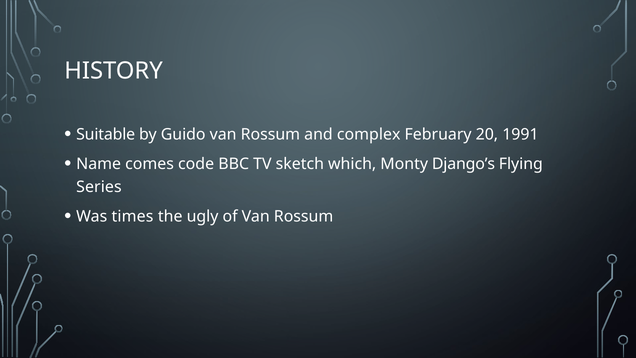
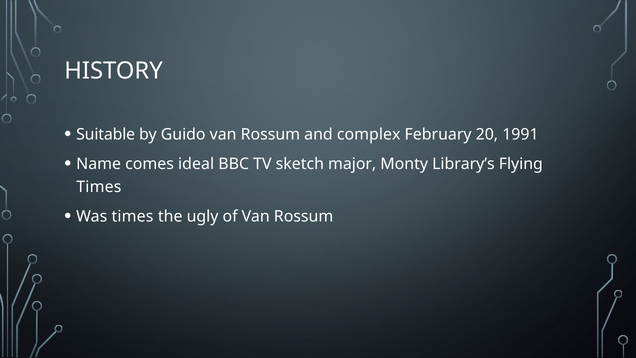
code: code -> ideal (196, 164)
which: which -> major (352, 164)
Django’s: Django’s -> Library’s (463, 164)
Series: Series -> Times (99, 187)
